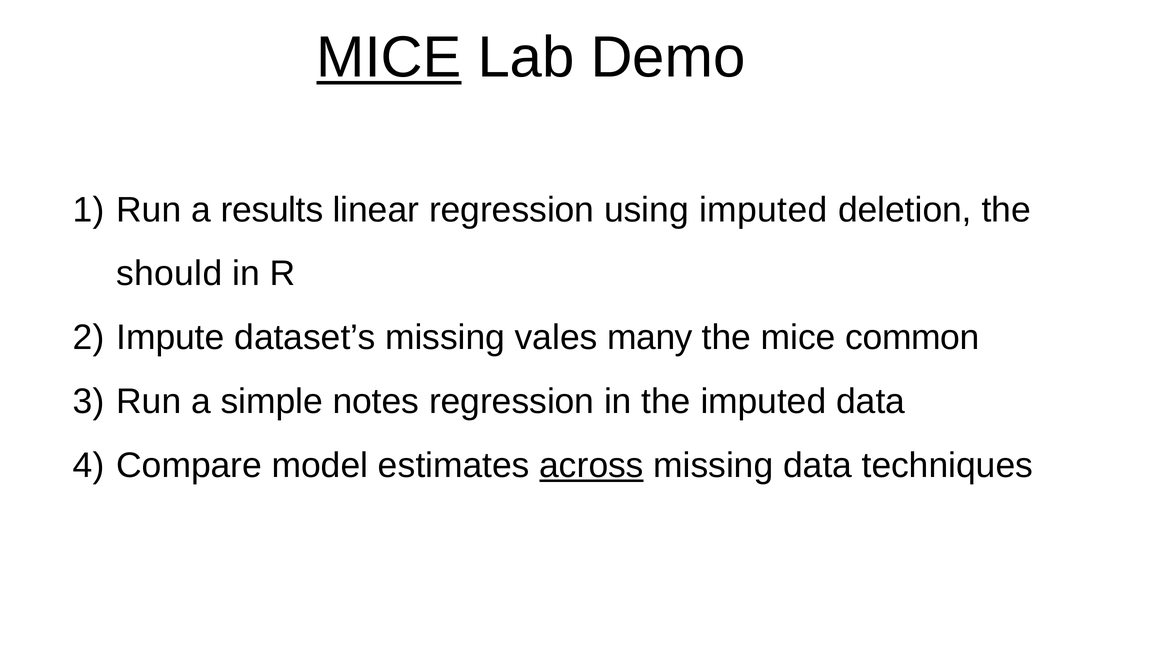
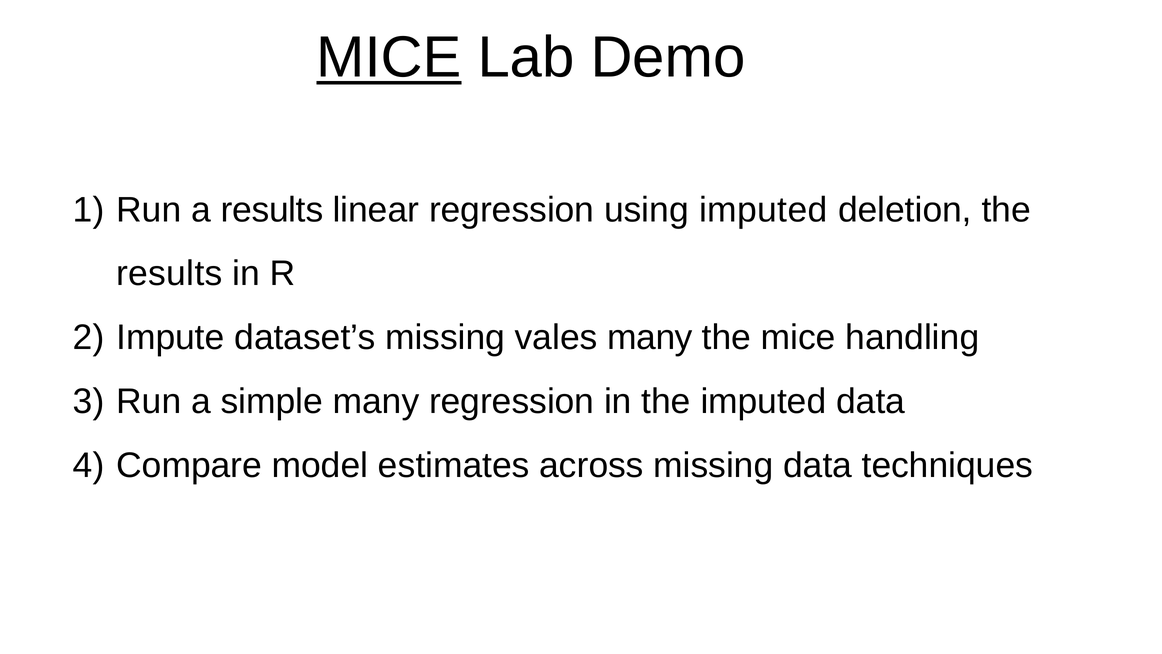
should: should -> results (169, 274)
common: common -> handling (912, 337)
simple notes: notes -> many (376, 401)
across underline: present -> none (592, 465)
